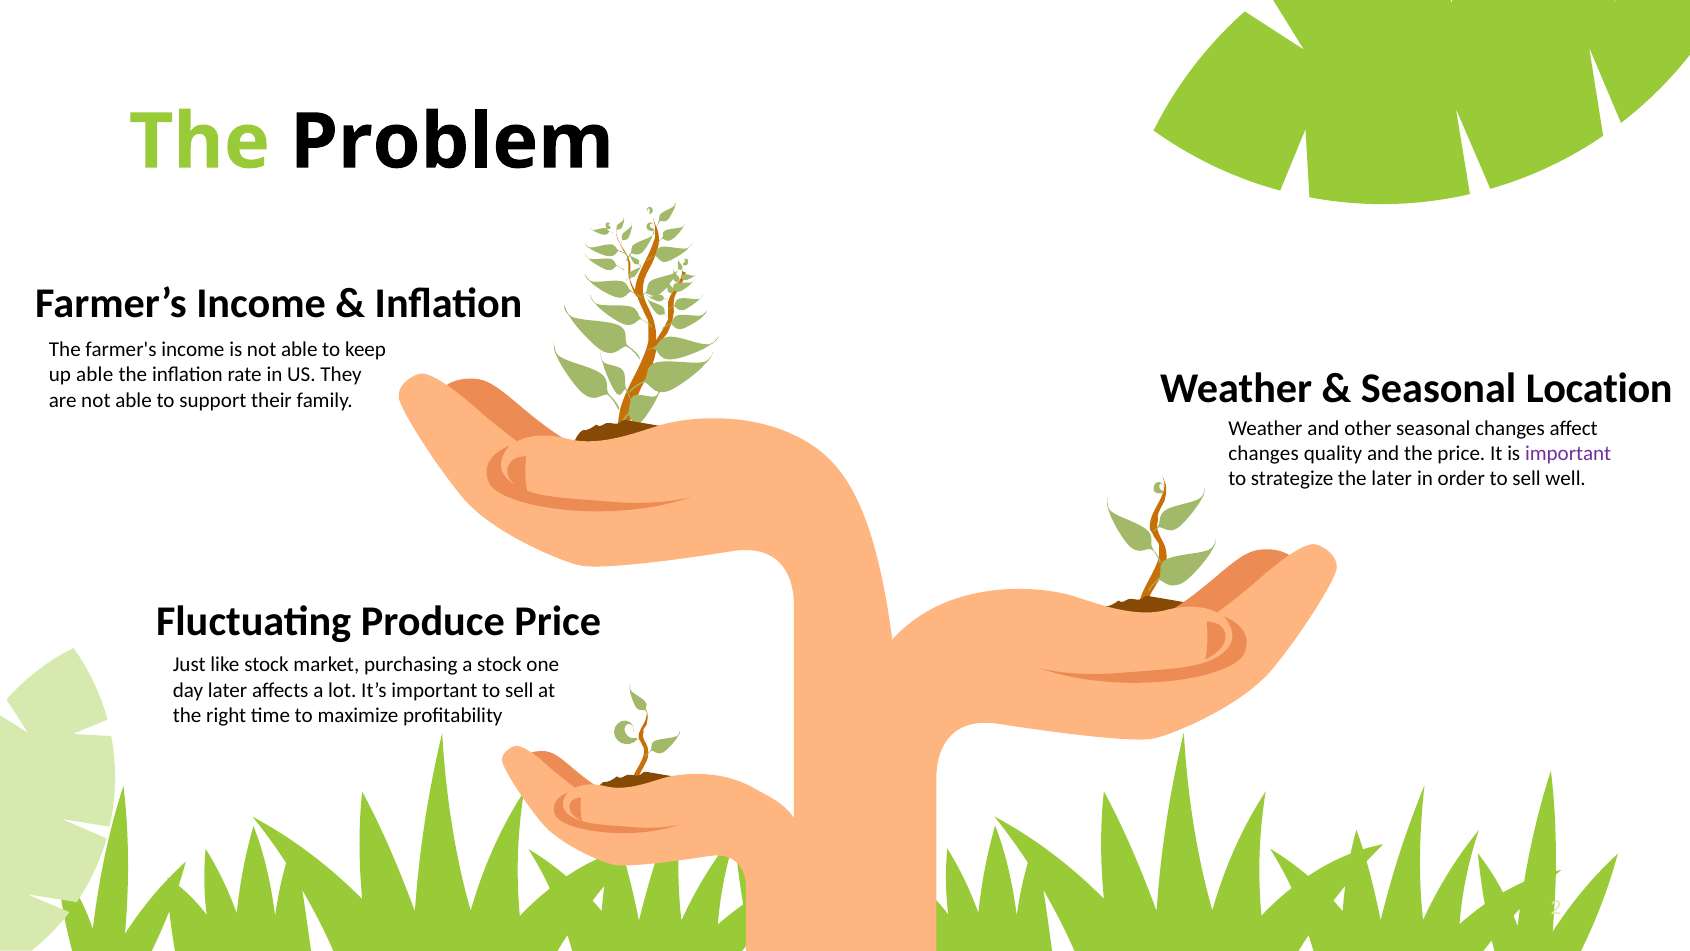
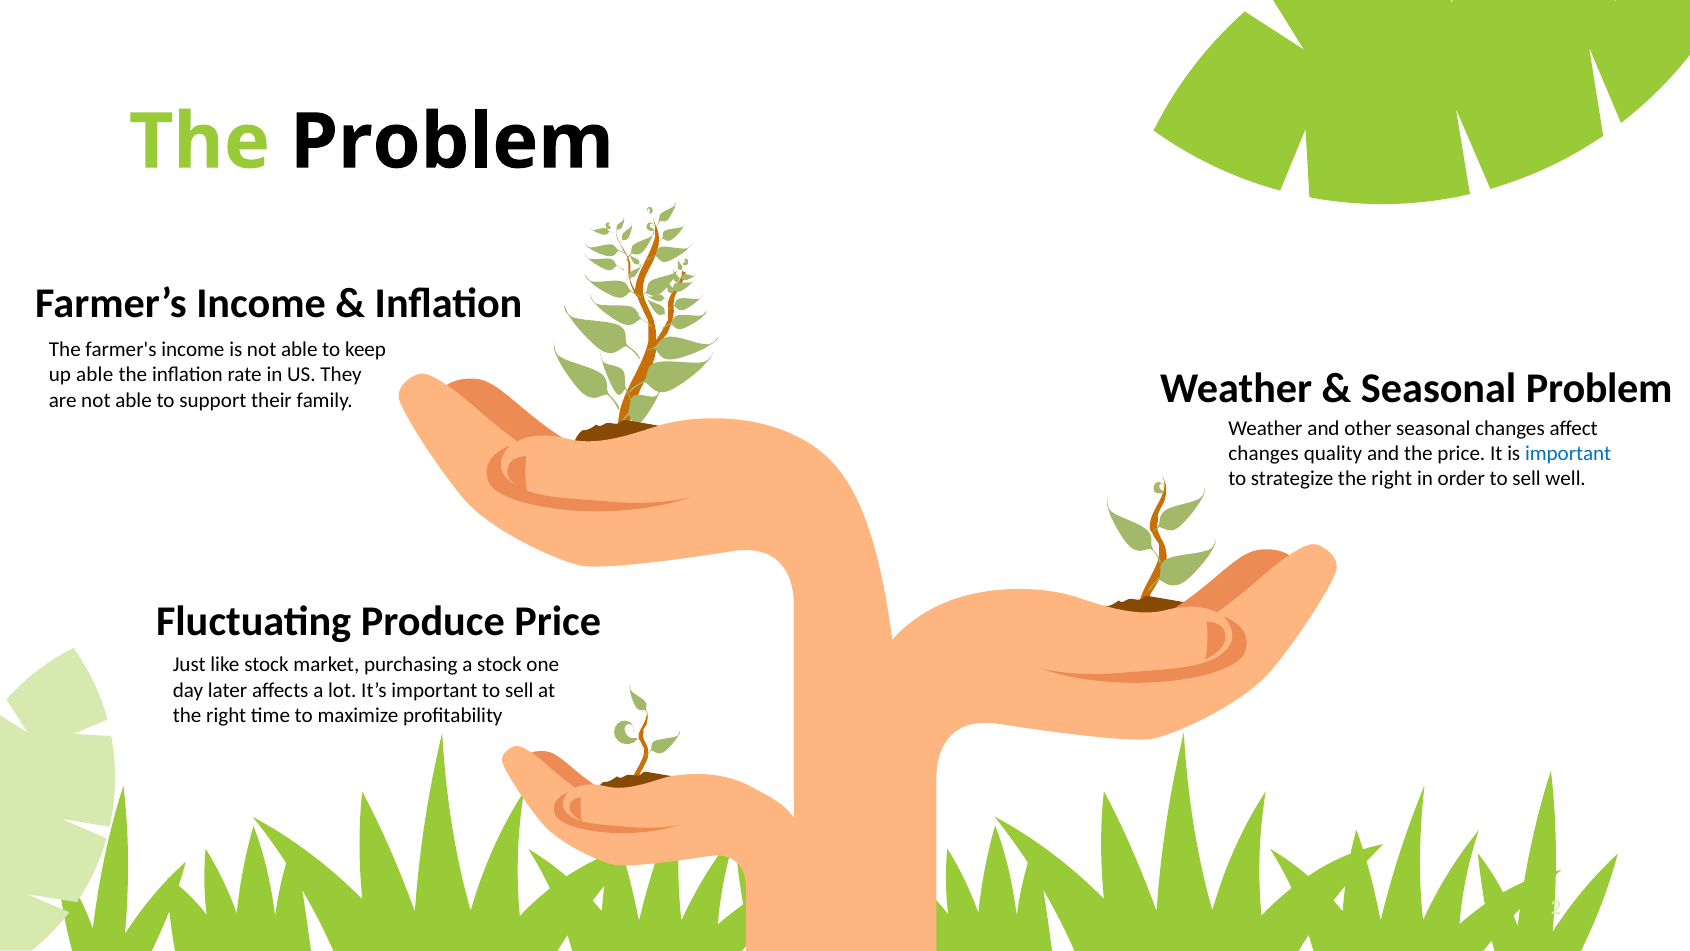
Seasonal Location: Location -> Problem (1599, 389)
important colour: purple -> blue (1568, 453)
strategize the later: later -> right (1392, 479)
